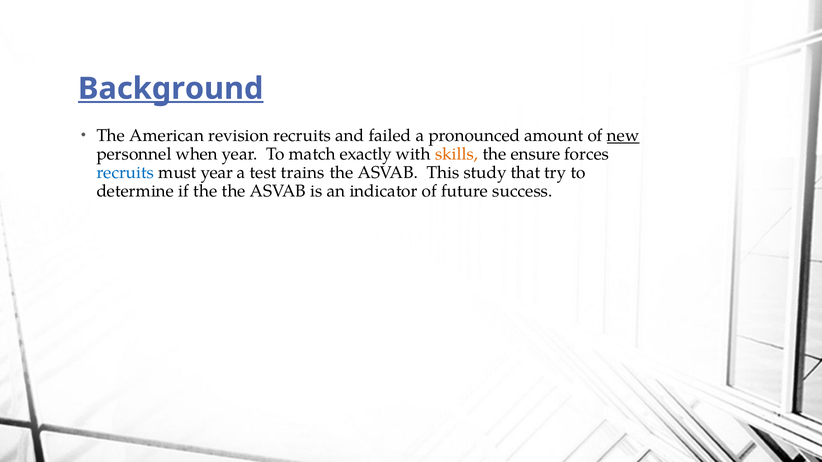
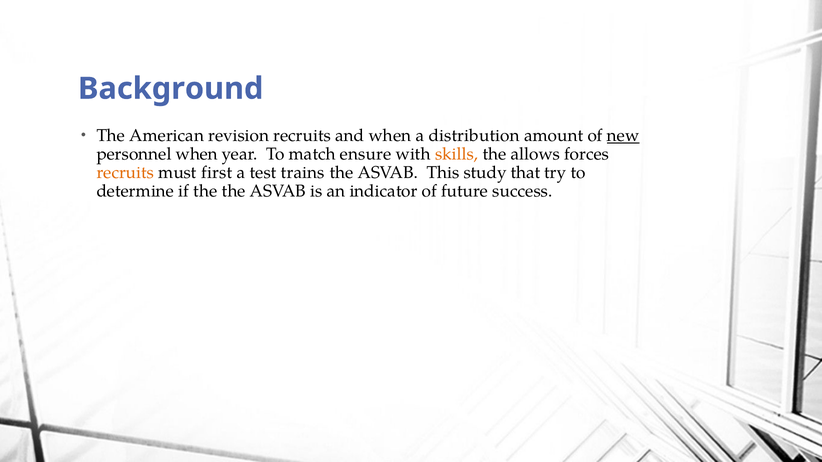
Background underline: present -> none (171, 89)
and failed: failed -> when (390, 136)
pronounced: pronounced -> distribution (474, 136)
exactly: exactly -> ensure (366, 154)
ensure: ensure -> allows (536, 154)
recruits colour: blue -> orange (125, 173)
must year: year -> first (217, 173)
